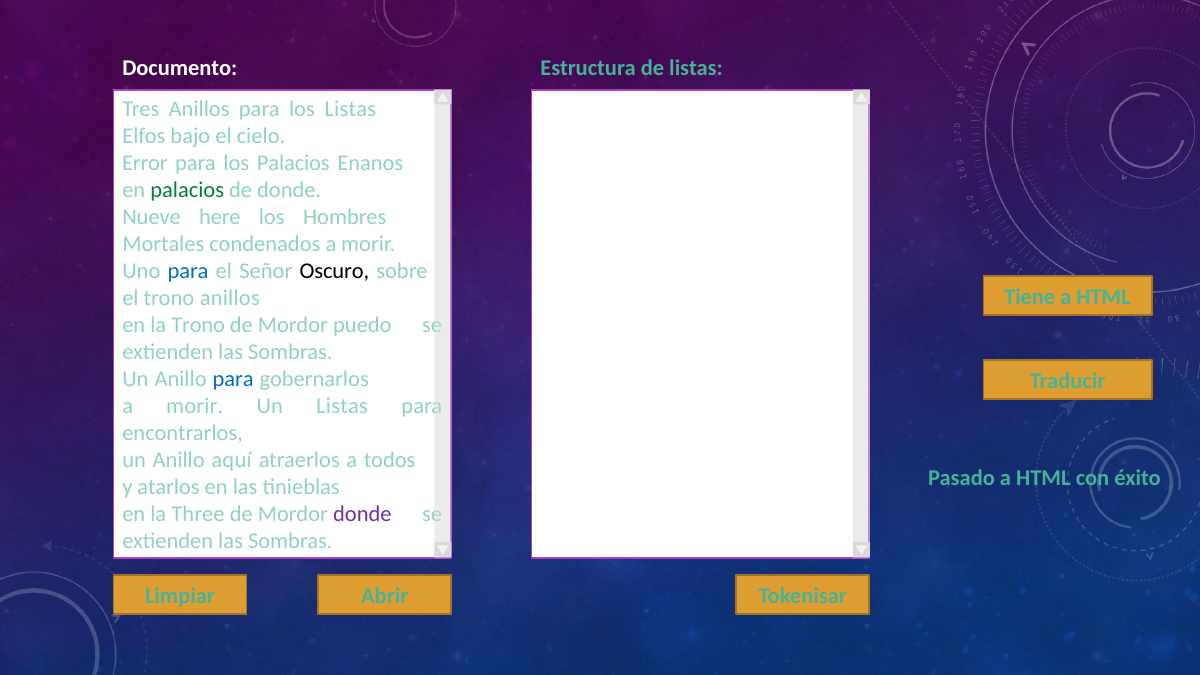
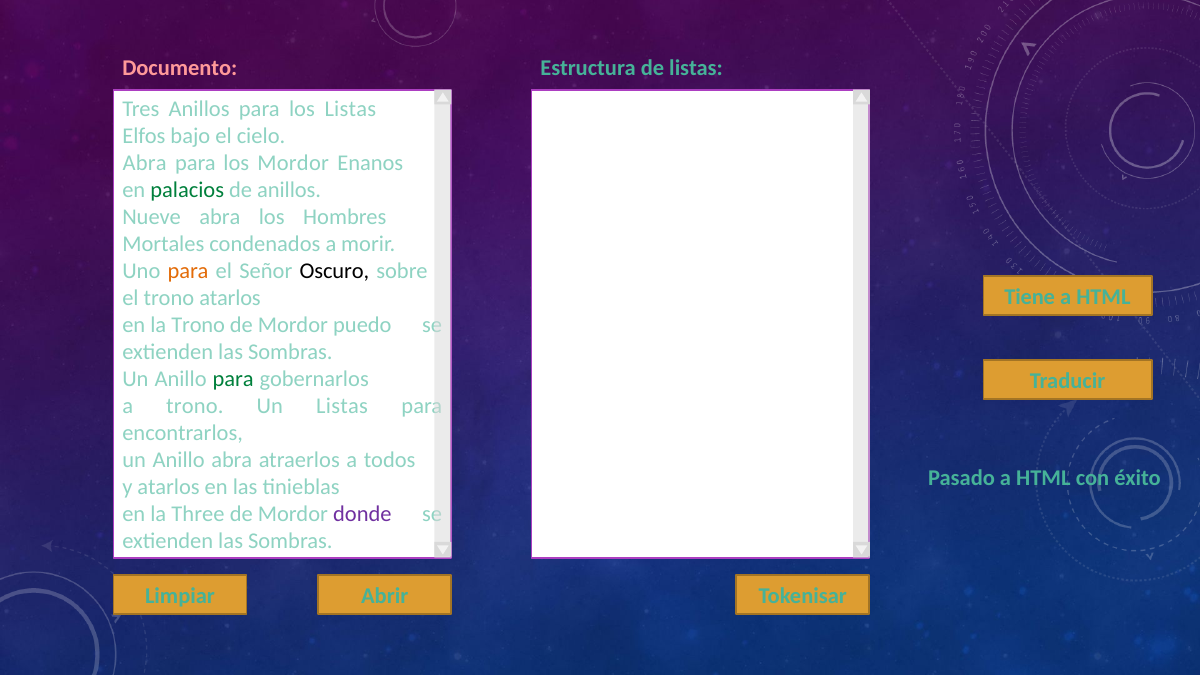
Documento colour: white -> pink (180, 68)
Error: Error -> Abra (145, 163)
los Palacios: Palacios -> Mordor (293, 163)
de donde: donde -> anillos (289, 190)
Nueve here: here -> abra (220, 217)
para colour: blue -> orange (188, 271)
trono anillos: anillos -> atarlos (230, 298)
para colour: blue -> green (233, 379)
morir: morir -> trono (195, 406)
Anillo aquí: aquí -> abra (232, 460)
